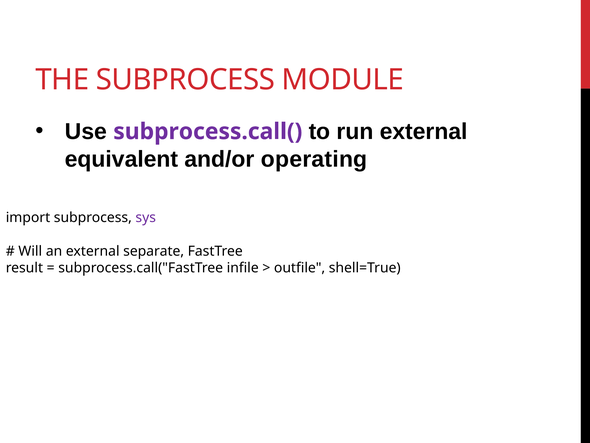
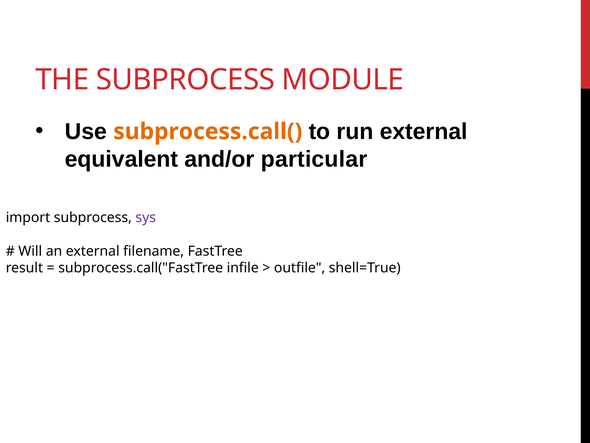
subprocess.call( colour: purple -> orange (208, 131)
operating: operating -> particular (314, 159)
separate: separate -> filename (154, 251)
